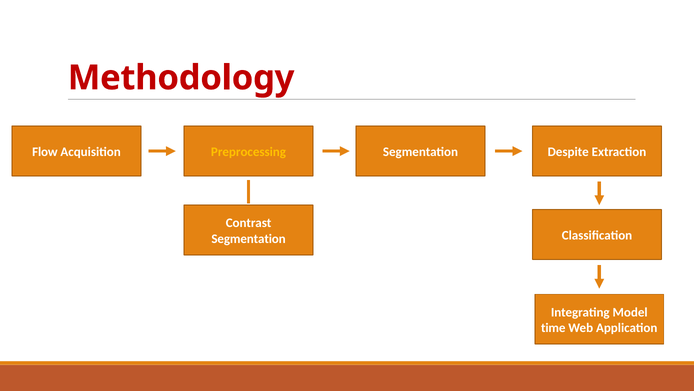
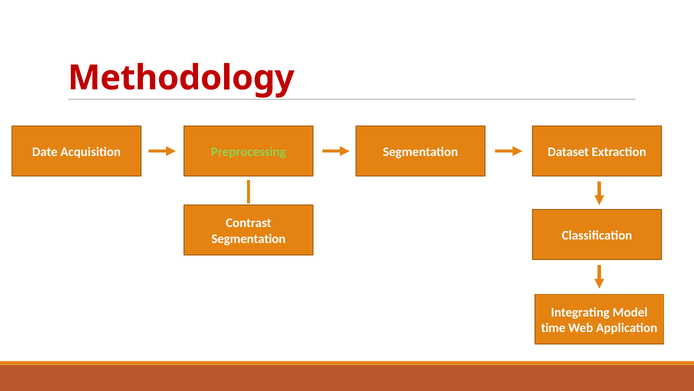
Flow: Flow -> Date (45, 152)
Preprocessing colour: yellow -> light green (248, 152)
Despite: Despite -> Dataset (568, 152)
